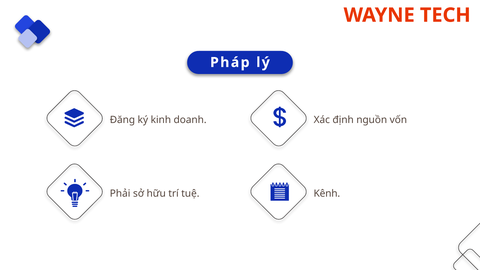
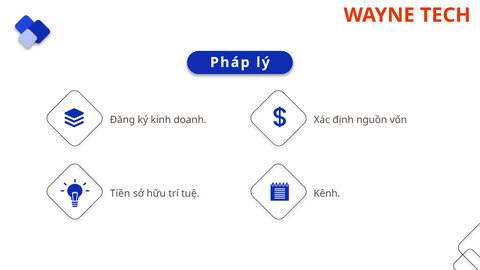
Phải: Phải -> Tiền (120, 193)
